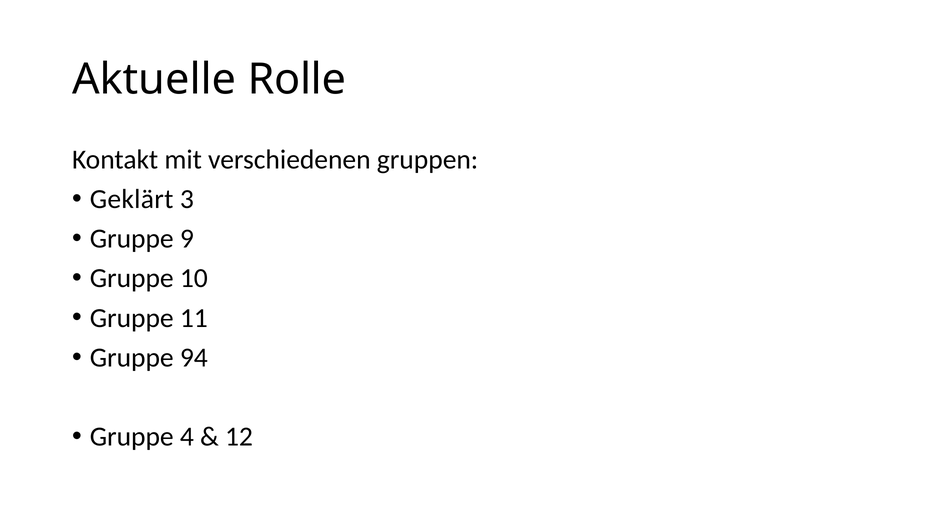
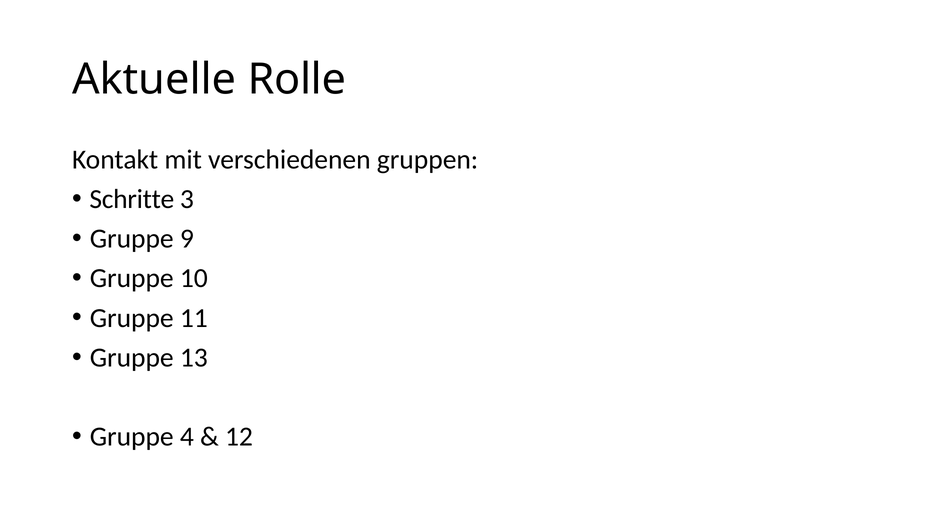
Geklärt: Geklärt -> Schritte (132, 199)
94: 94 -> 13 (194, 358)
